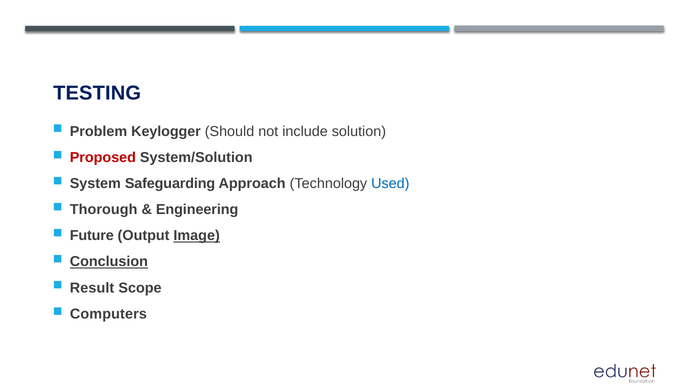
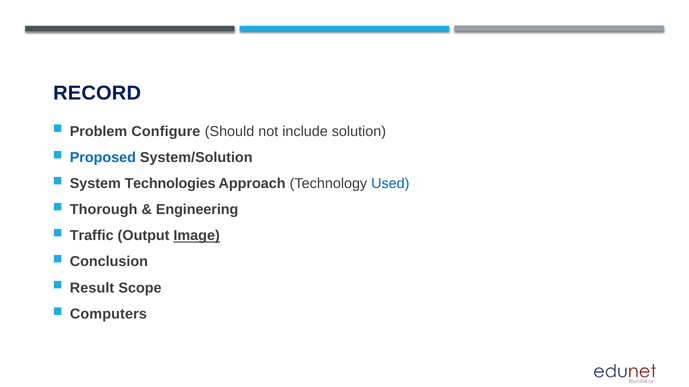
TESTING: TESTING -> RECORD (97, 93)
Keylogger: Keylogger -> Configure (166, 132)
Proposed colour: red -> blue (103, 158)
Safeguarding: Safeguarding -> Technologies (170, 184)
Future: Future -> Traffic (92, 236)
Conclusion underline: present -> none (109, 262)
